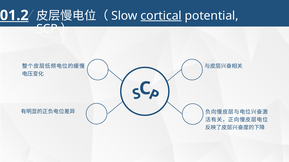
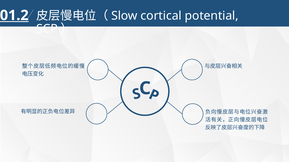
cortical underline: present -> none (161, 16)
